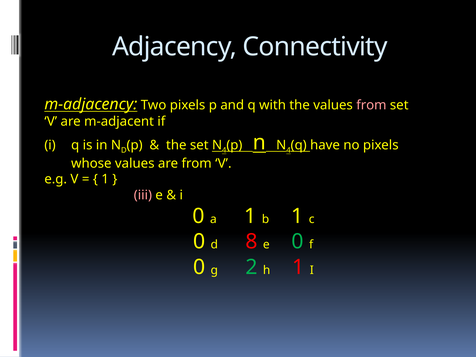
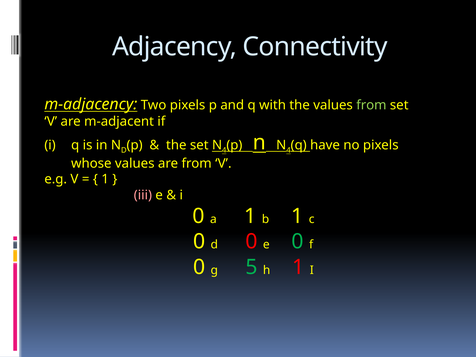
from colour: pink -> light green (371, 105)
d 8: 8 -> 0 (251, 242)
2: 2 -> 5 (251, 267)
